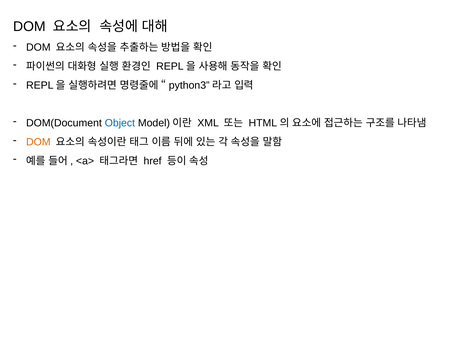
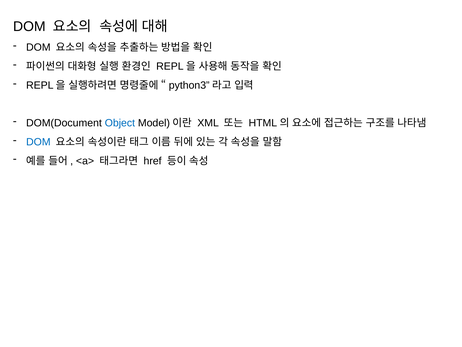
DOM colour: orange -> blue (38, 142)
